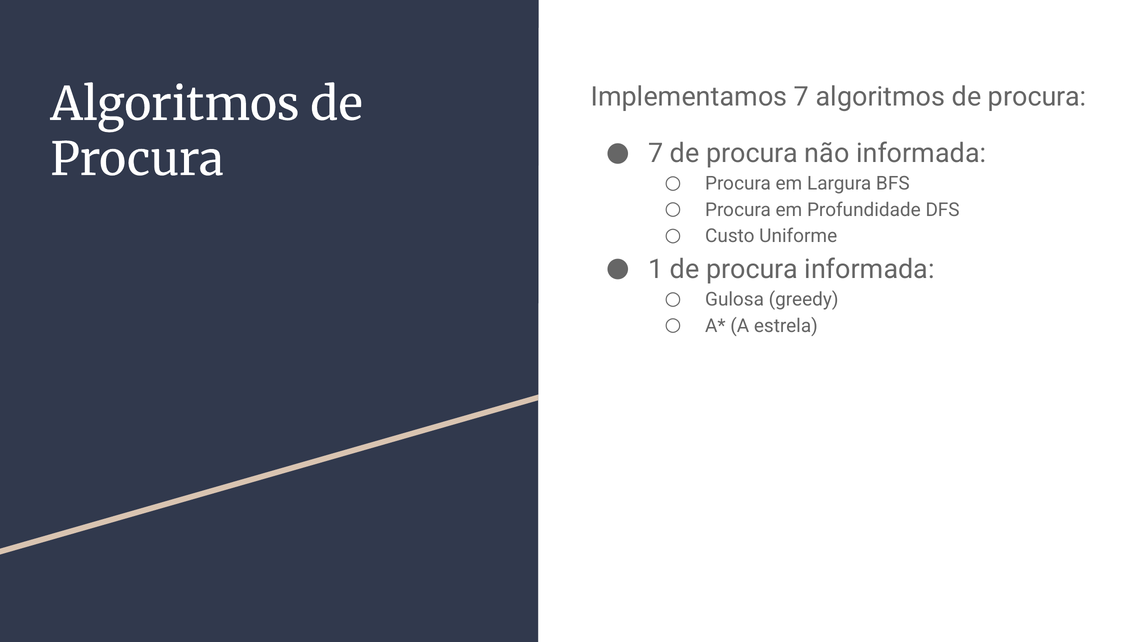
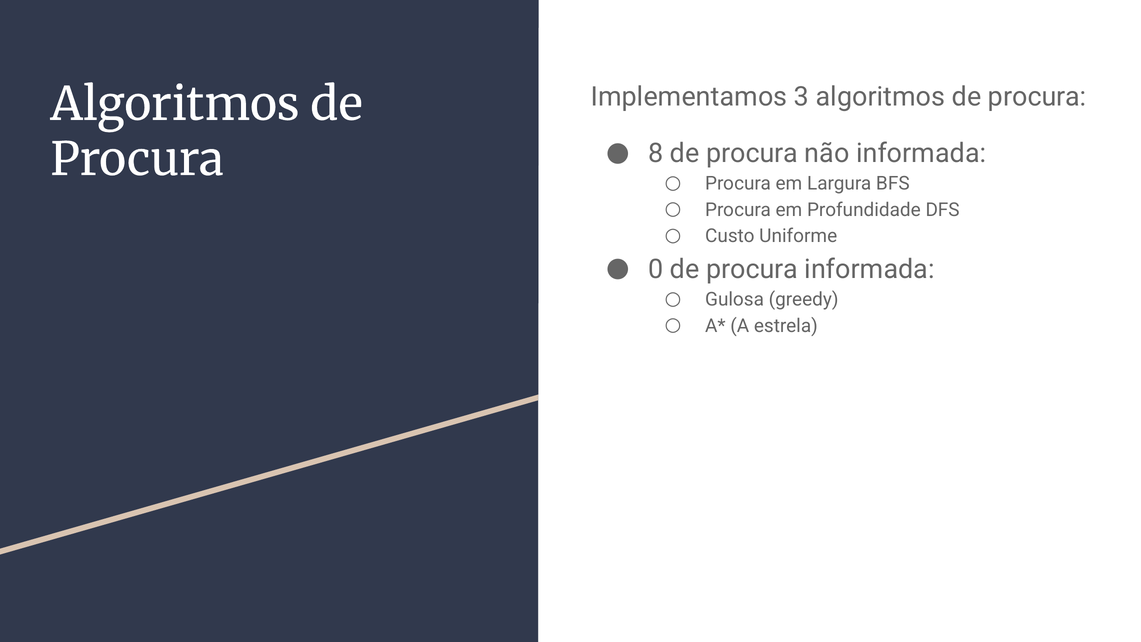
Implementamos 7: 7 -> 3 (802, 97)
7: 7 -> 8 (656, 153)
1: 1 -> 0 (656, 269)
